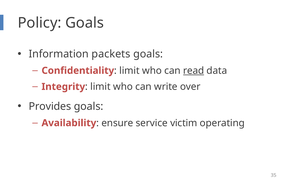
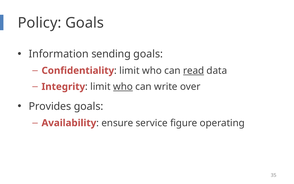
packets: packets -> sending (111, 54)
who underline: none -> present (123, 87)
victim: victim -> figure (184, 123)
